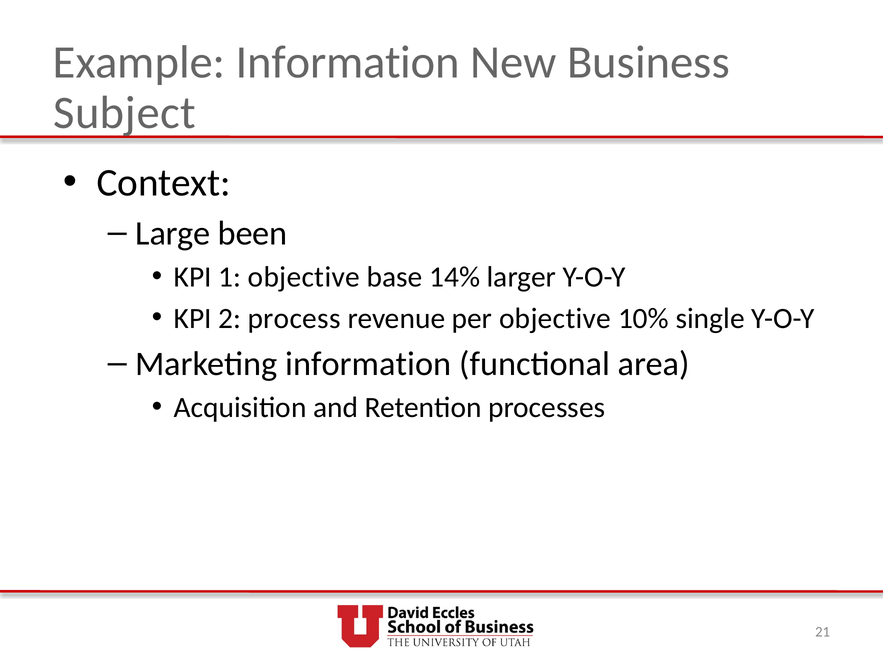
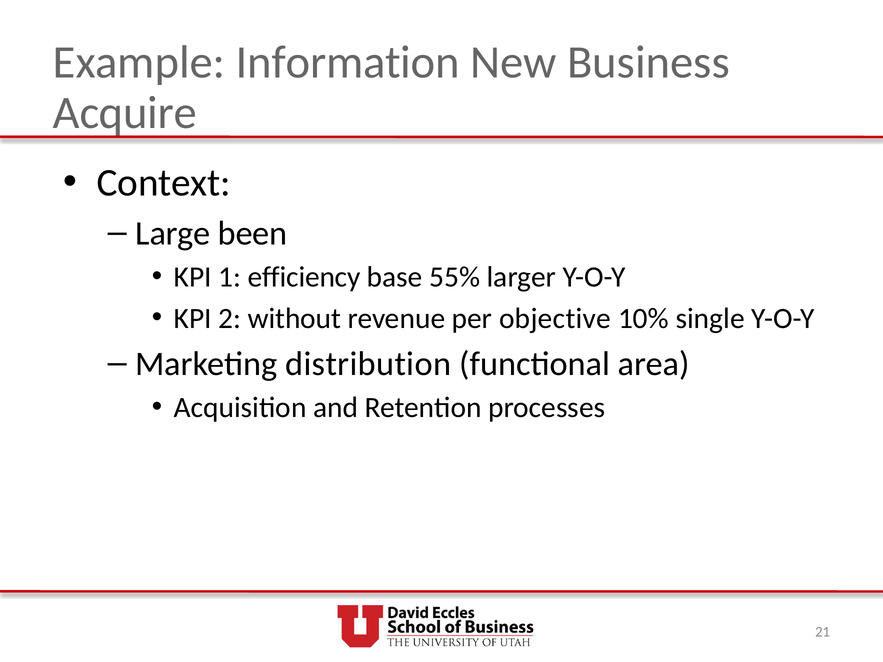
Subject: Subject -> Acquire (125, 113)
1 objective: objective -> efficiency (304, 277)
14%: 14% -> 55% (455, 277)
process: process -> without (294, 318)
Marketing information: information -> distribution (368, 364)
